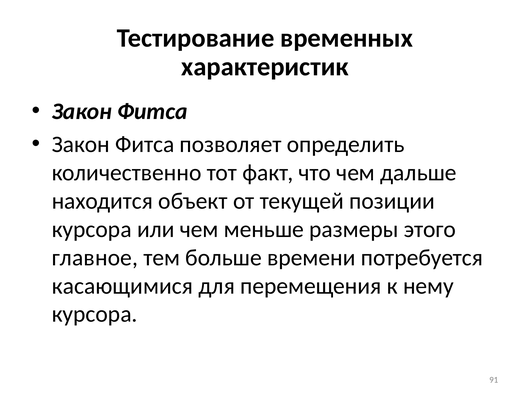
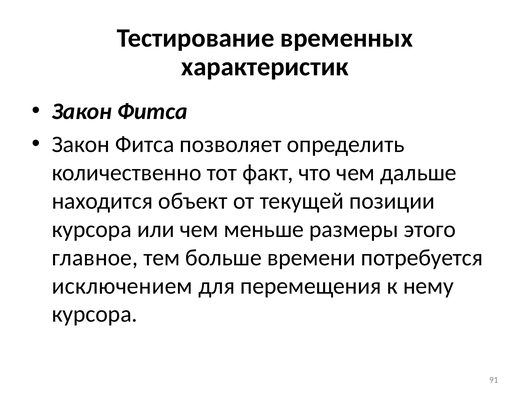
касающимися: касающимися -> исключением (122, 286)
